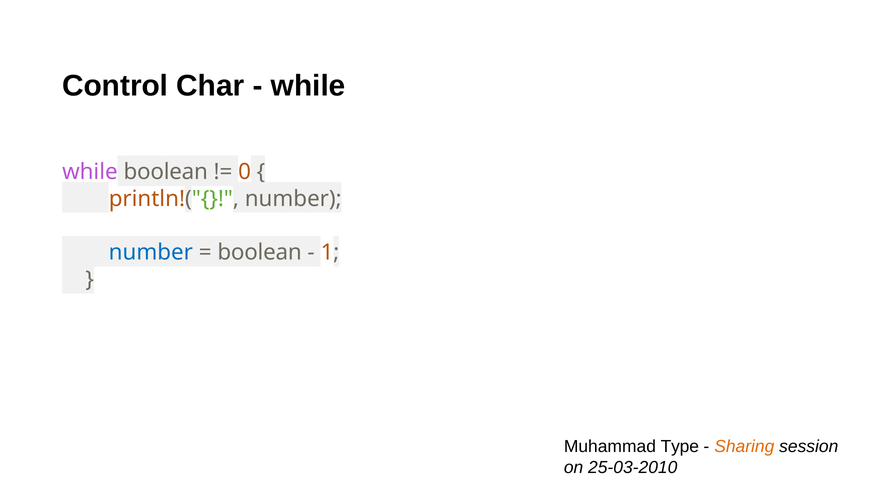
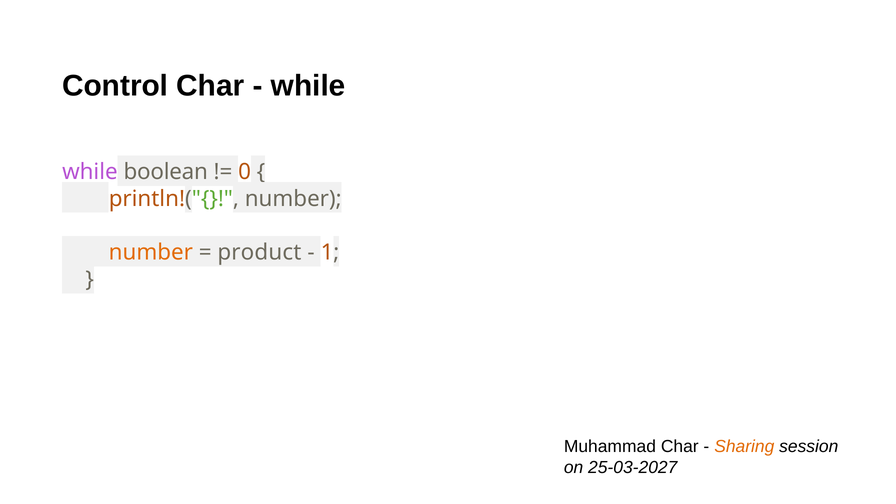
number colour: blue -> orange (151, 252)
boolean: boolean -> product (259, 252)
Muhammad Type: Type -> Char (680, 447)
25-03-2010: 25-03-2010 -> 25-03-2027 (633, 468)
